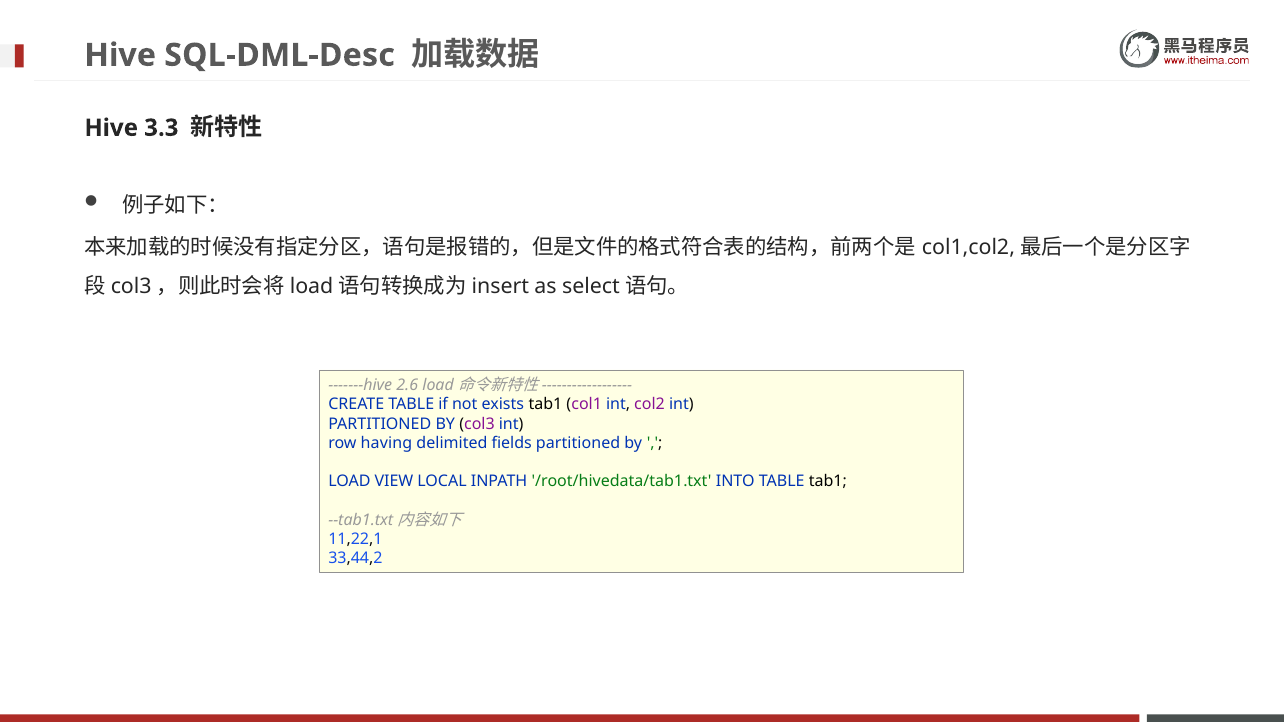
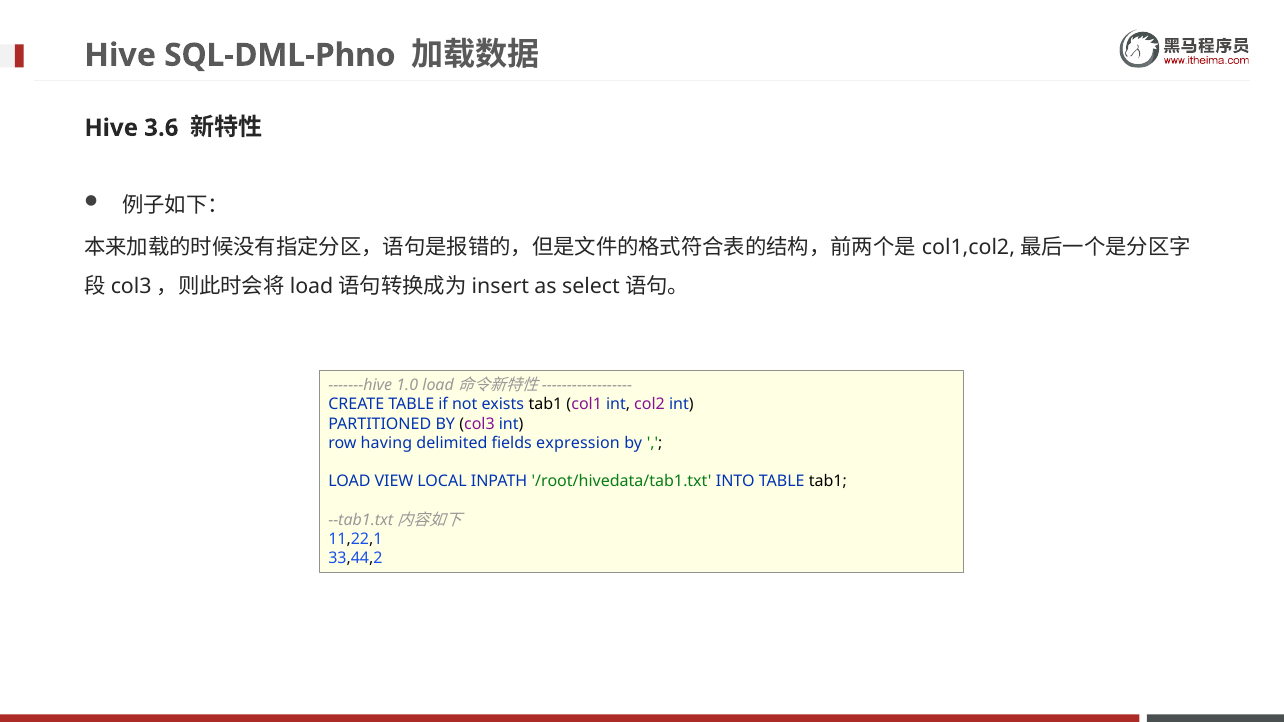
SQL-DML-Desc: SQL-DML-Desc -> SQL-DML-Phno (280, 55)
3.3: 3.3 -> 3.6 (161, 128)
2.6: 2.6 -> 1.0 (407, 385)
fields partitioned: partitioned -> expression (578, 443)
